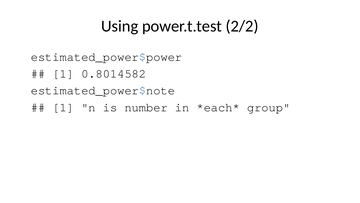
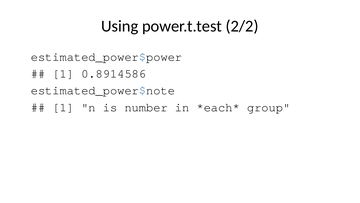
0.8014582: 0.8014582 -> 0.8914586 (114, 73)
